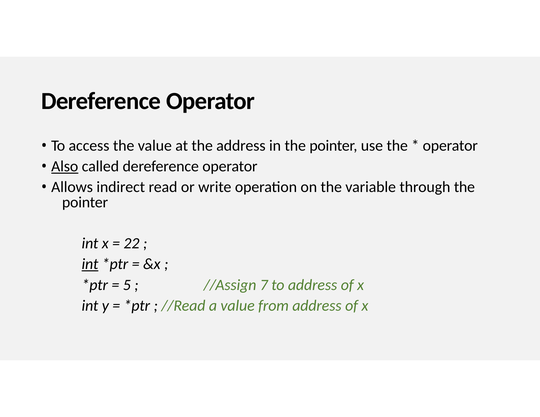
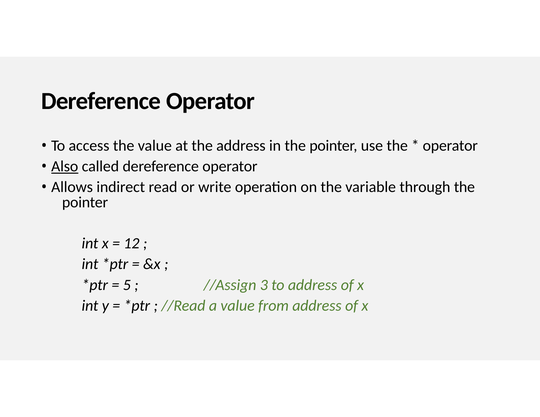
22: 22 -> 12 (132, 244)
int underline: present -> none (90, 264)
7: 7 -> 3 (264, 285)
